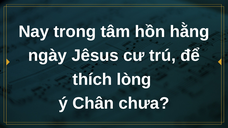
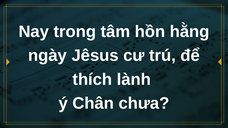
lòng: lòng -> lành (134, 80)
